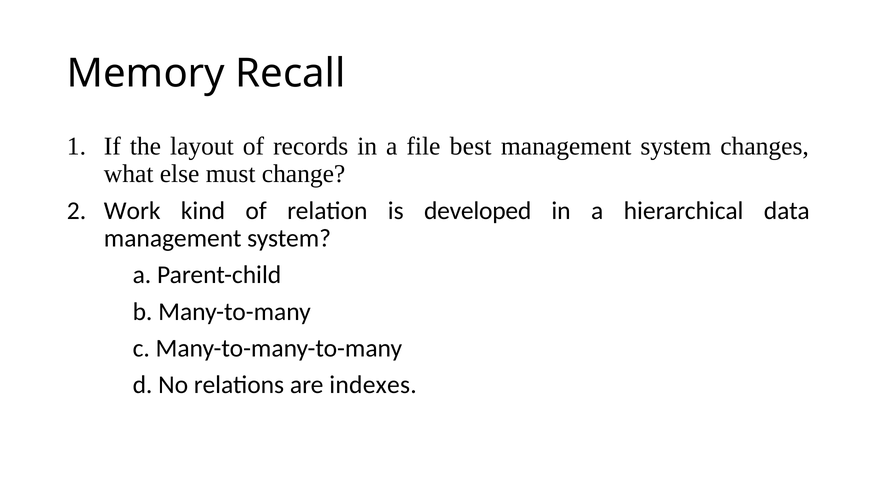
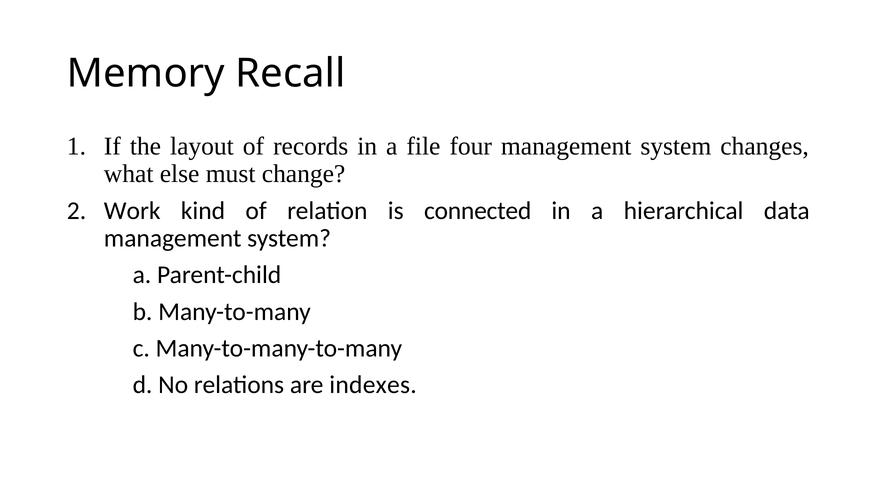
best: best -> four (471, 146)
developed: developed -> connected (478, 211)
